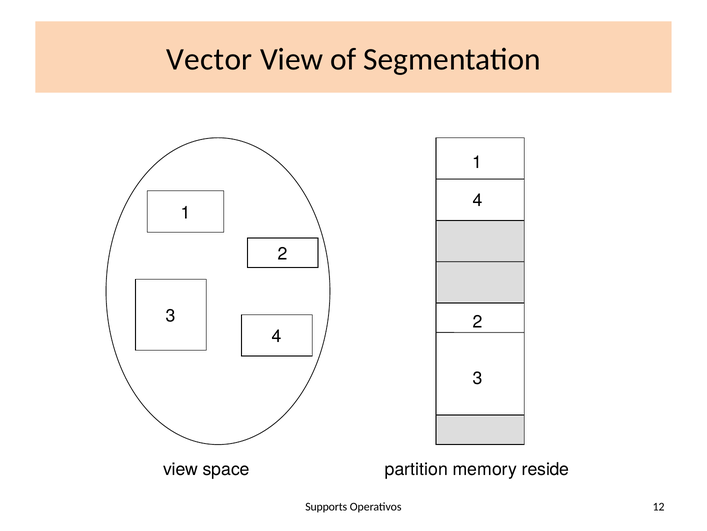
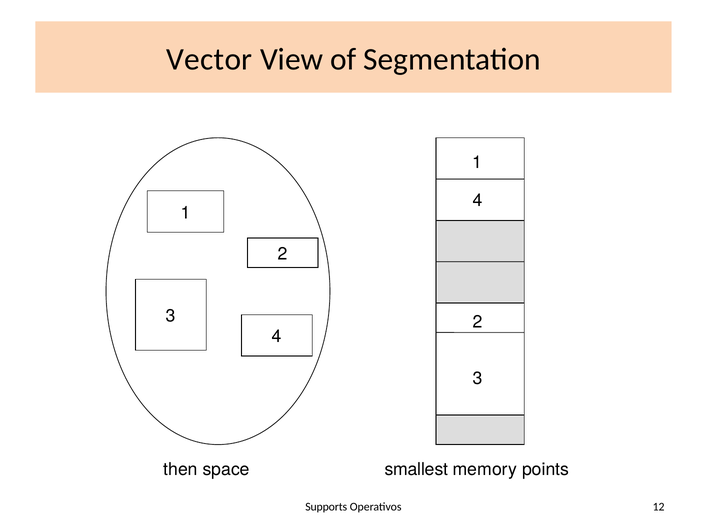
view: view -> then (181, 469)
partition: partition -> smallest (416, 469)
reside: reside -> points (546, 469)
